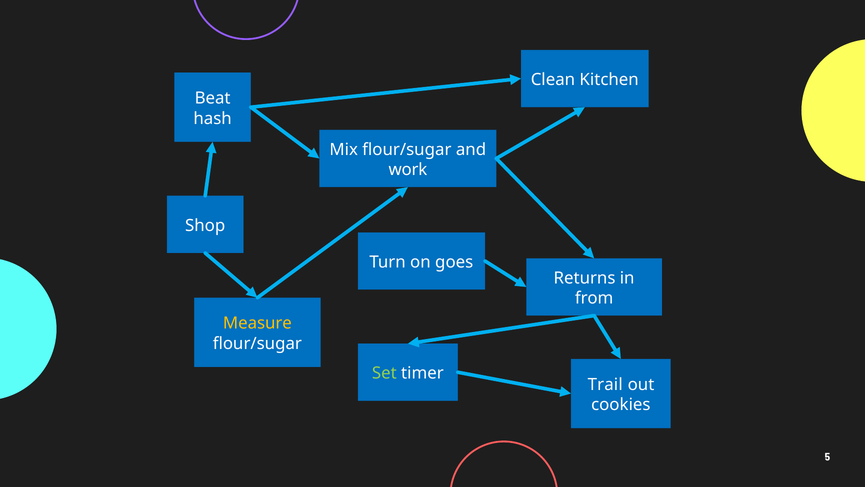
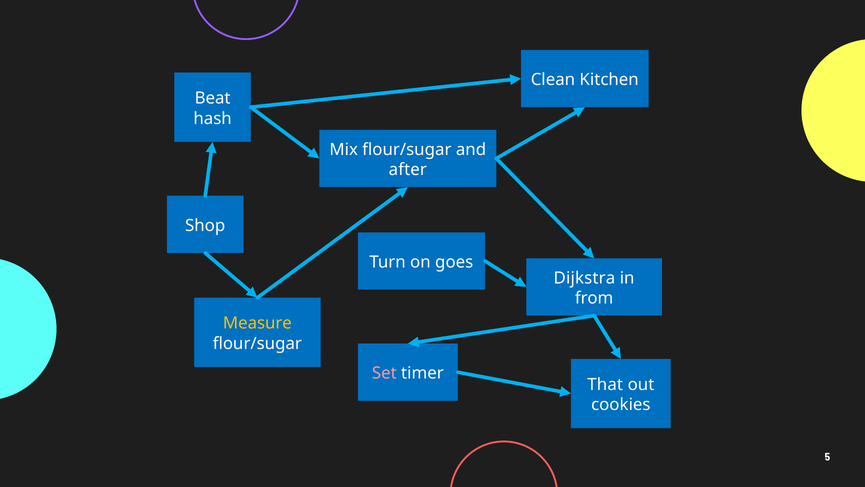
work: work -> after (408, 170)
Returns: Returns -> Dijkstra (584, 278)
Set colour: light green -> pink (384, 373)
Trail: Trail -> That (605, 384)
